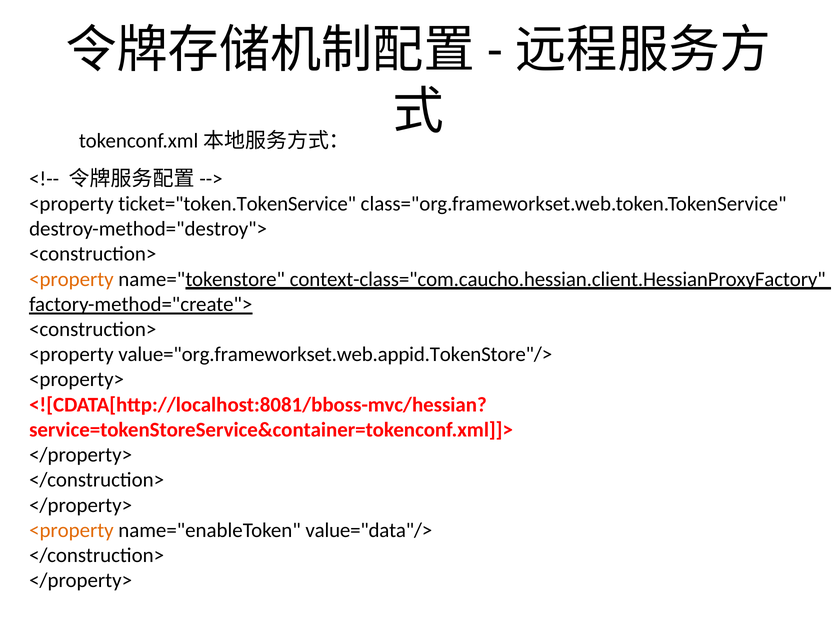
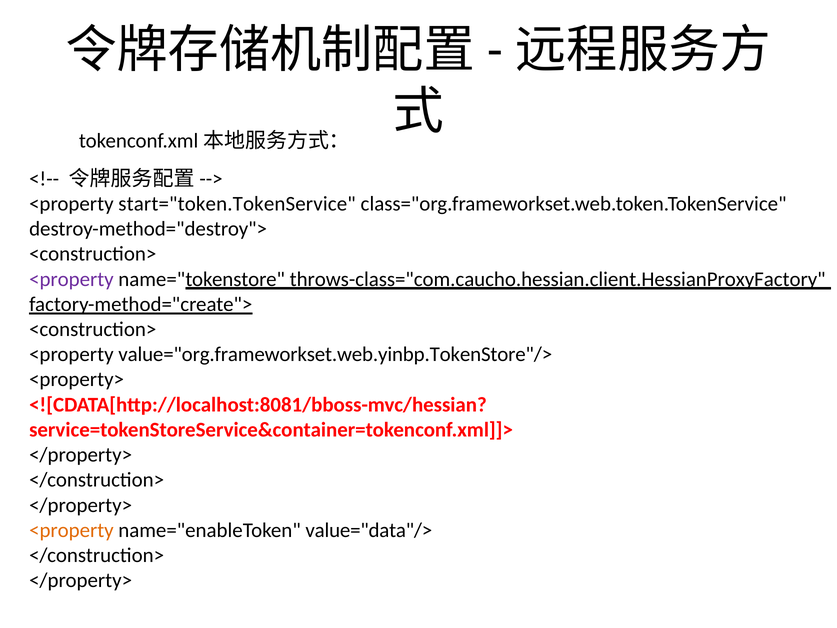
ticket="token.TokenService: ticket="token.TokenService -> start="token.TokenService (237, 204)
<property colour: orange -> purple (71, 279)
context-class="com.caucho.hessian.client.HessianProxyFactory: context-class="com.caucho.hessian.client.HessianProxyFactory -> throws-class="com.caucho.hessian.client.HessianProxyFactory (558, 279)
value="org.frameworkset.web.appid.TokenStore"/>: value="org.frameworkset.web.appid.TokenStore"/> -> value="org.frameworkset.web.yinbp.TokenStore"/> (335, 354)
